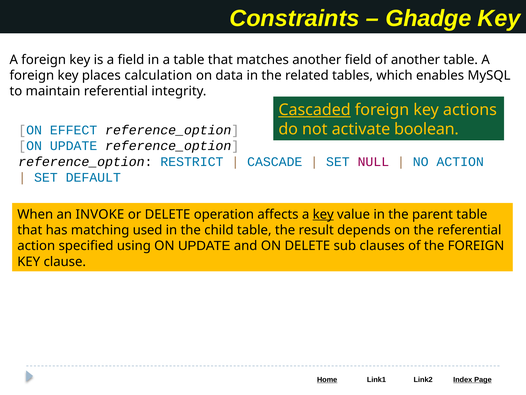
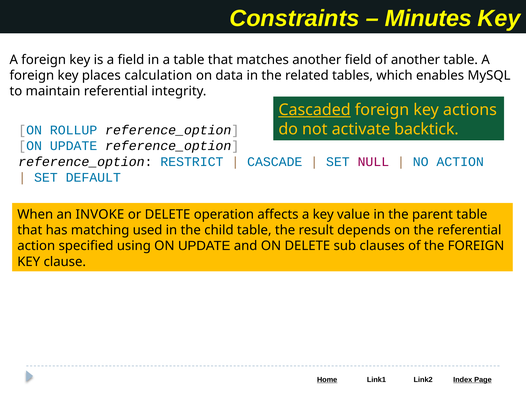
Ghadge: Ghadge -> Minutes (428, 18)
boolean: boolean -> backtick (426, 129)
EFFECT: EFFECT -> ROLLUP (74, 130)
key underline: present -> none (323, 214)
